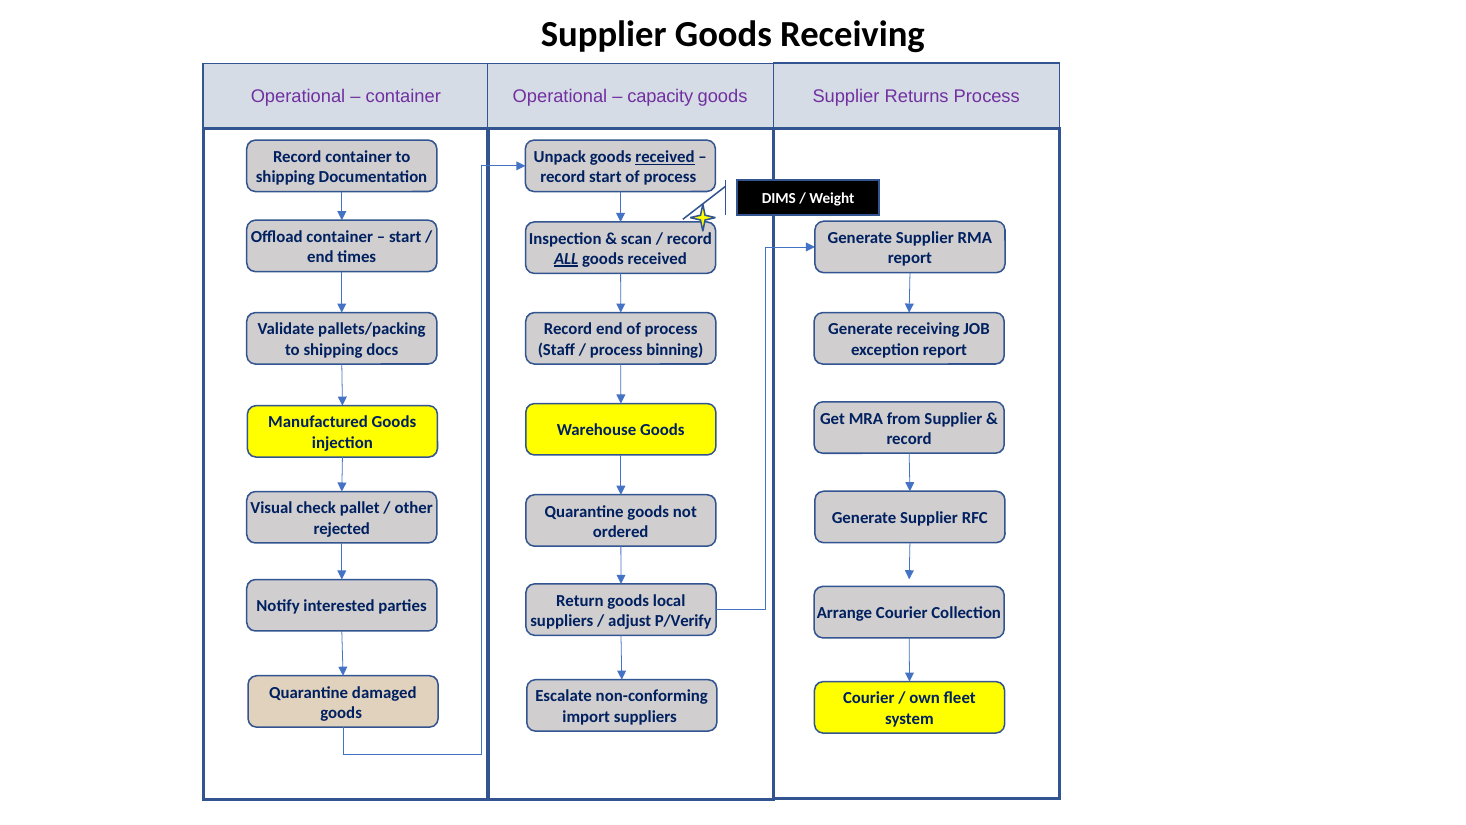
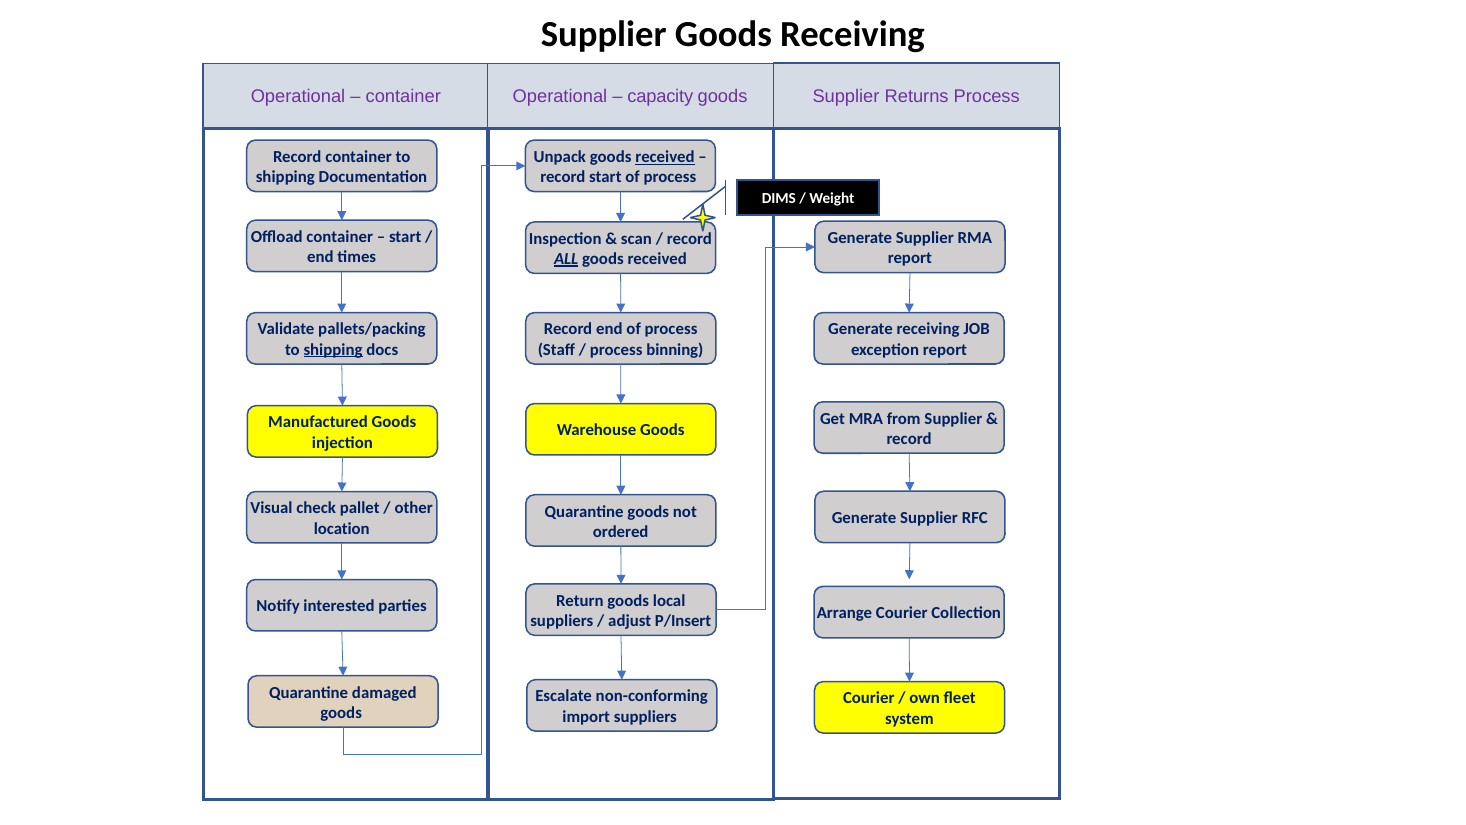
shipping underline: none -> present (333, 349)
rejected: rejected -> location (342, 528)
P/Verify: P/Verify -> P/Insert (683, 621)
